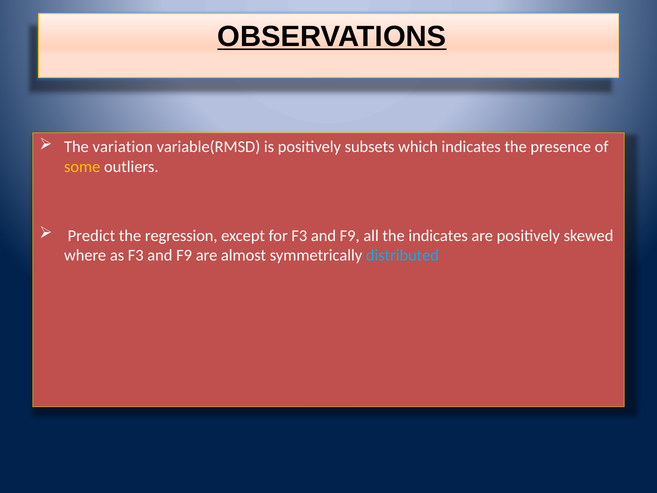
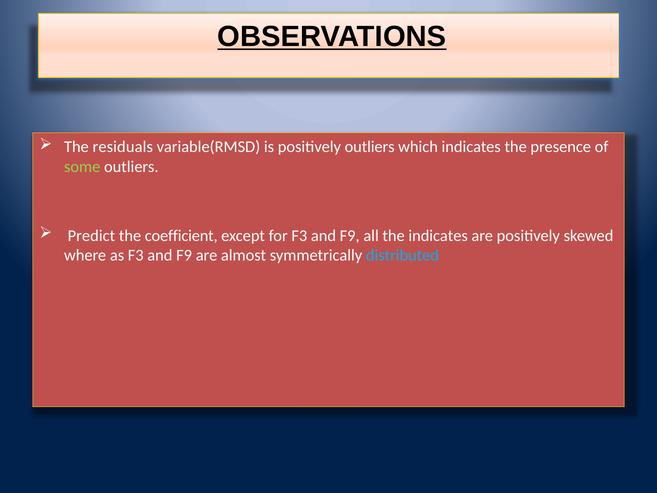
variation: variation -> residuals (123, 147)
positively subsets: subsets -> outliers (370, 147)
some colour: yellow -> light green (82, 167)
regression: regression -> coefficient (181, 236)
